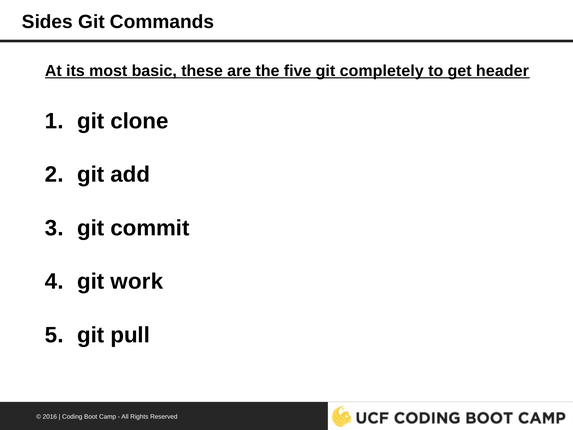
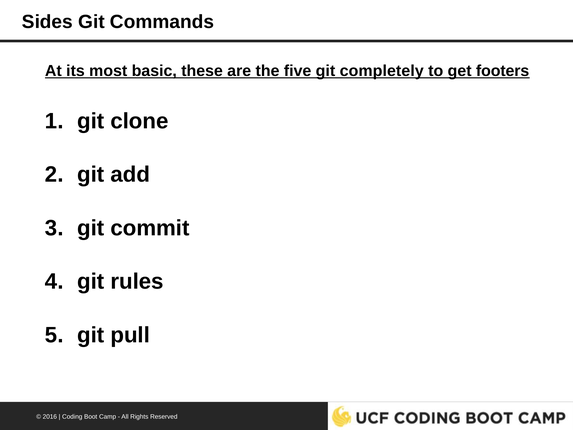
header: header -> footers (503, 71)
work: work -> rules (137, 281)
